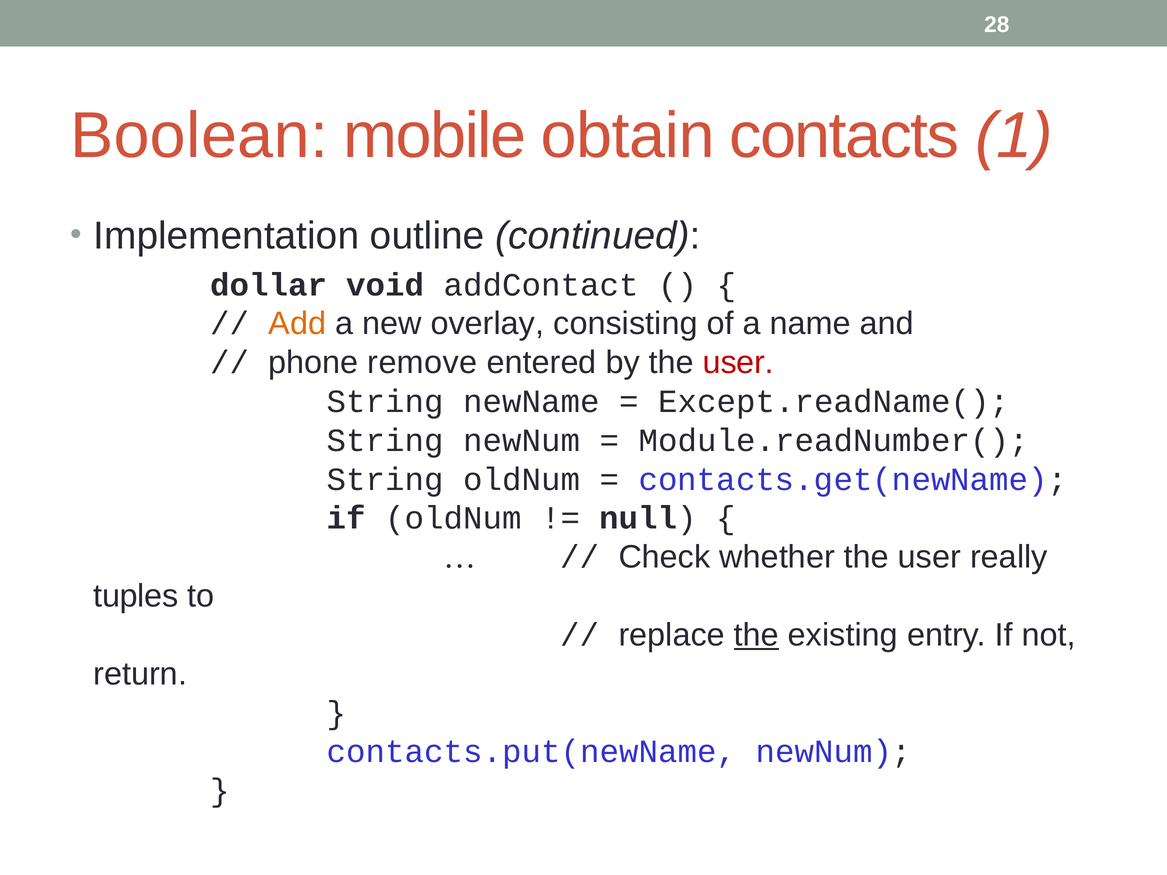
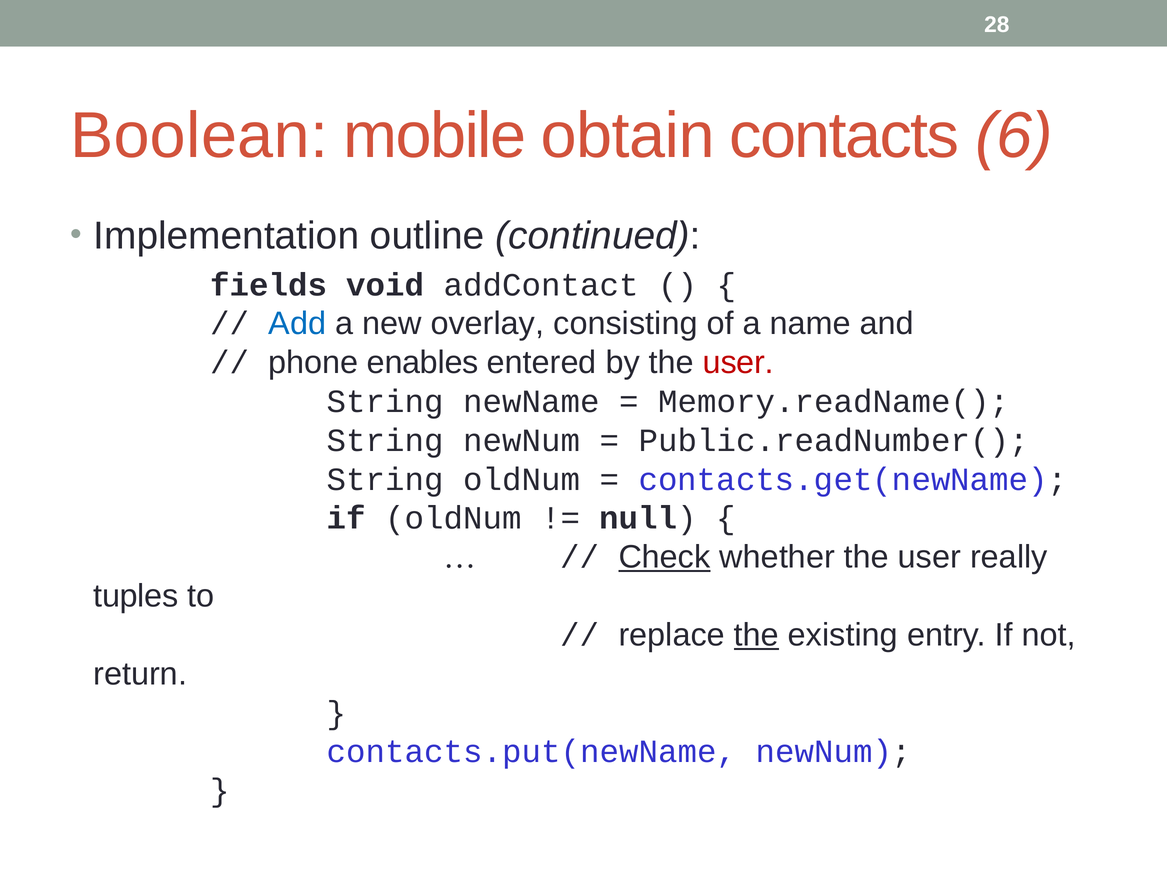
1: 1 -> 6 (1014, 136)
dollar: dollar -> fields (269, 285)
Add colour: orange -> blue (297, 324)
remove: remove -> enables (423, 363)
Except.readName(: Except.readName( -> Memory.readName( (834, 402)
Module.readNumber(: Module.readNumber( -> Public.readNumber( (834, 441)
Check underline: none -> present (664, 557)
